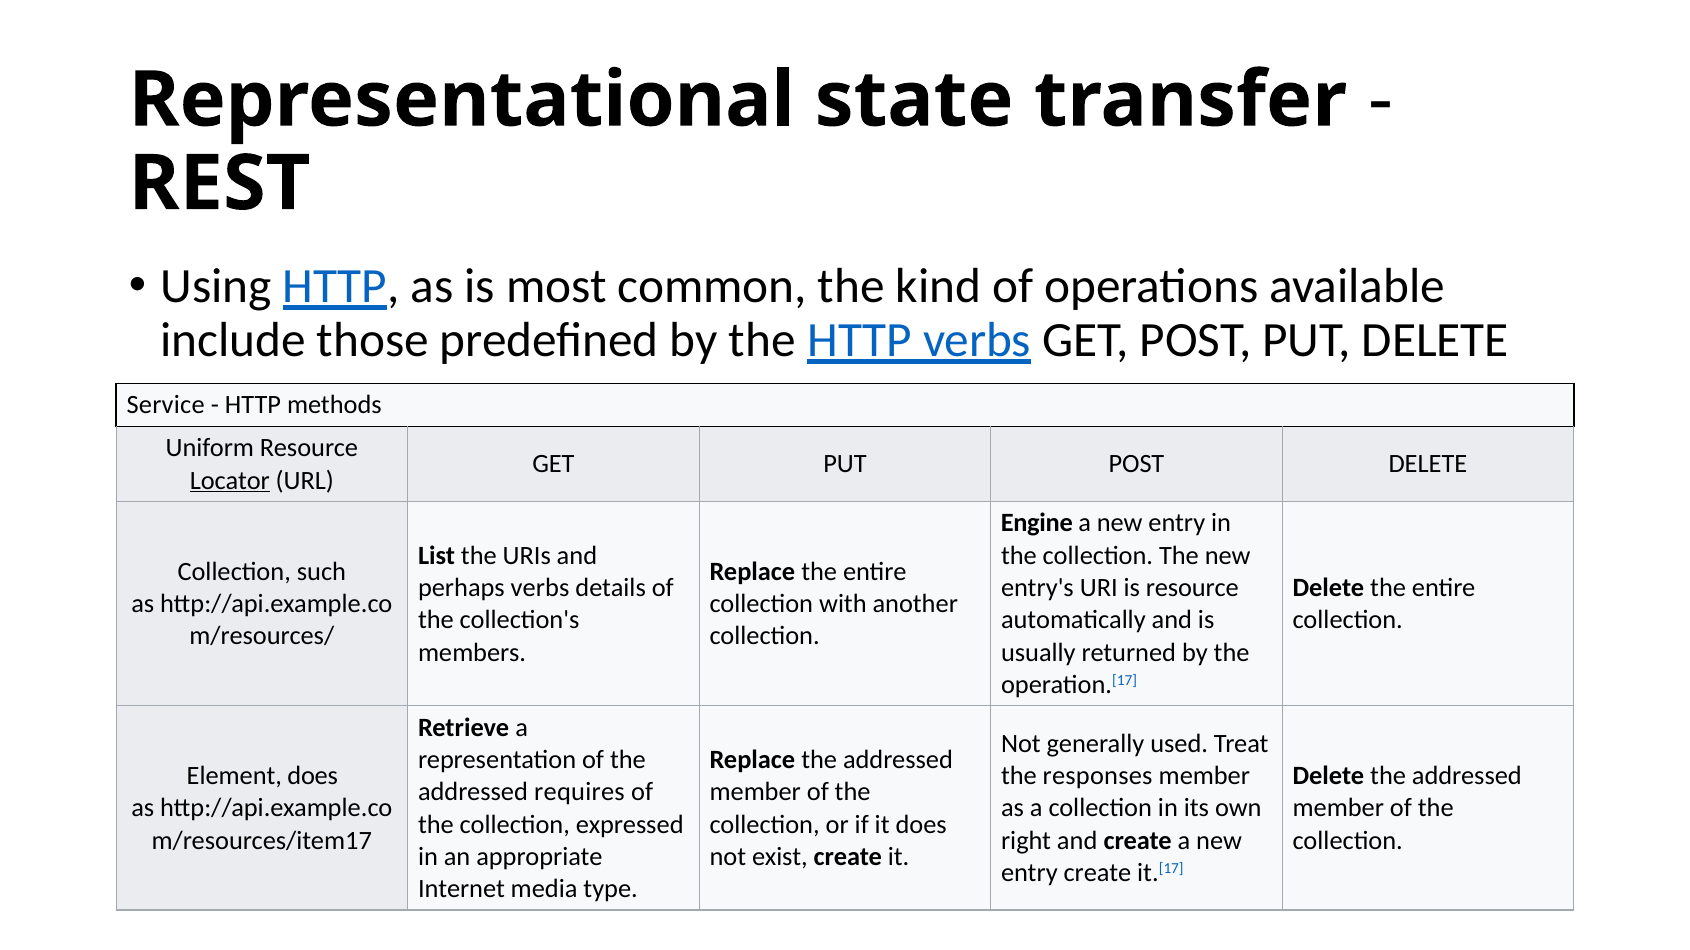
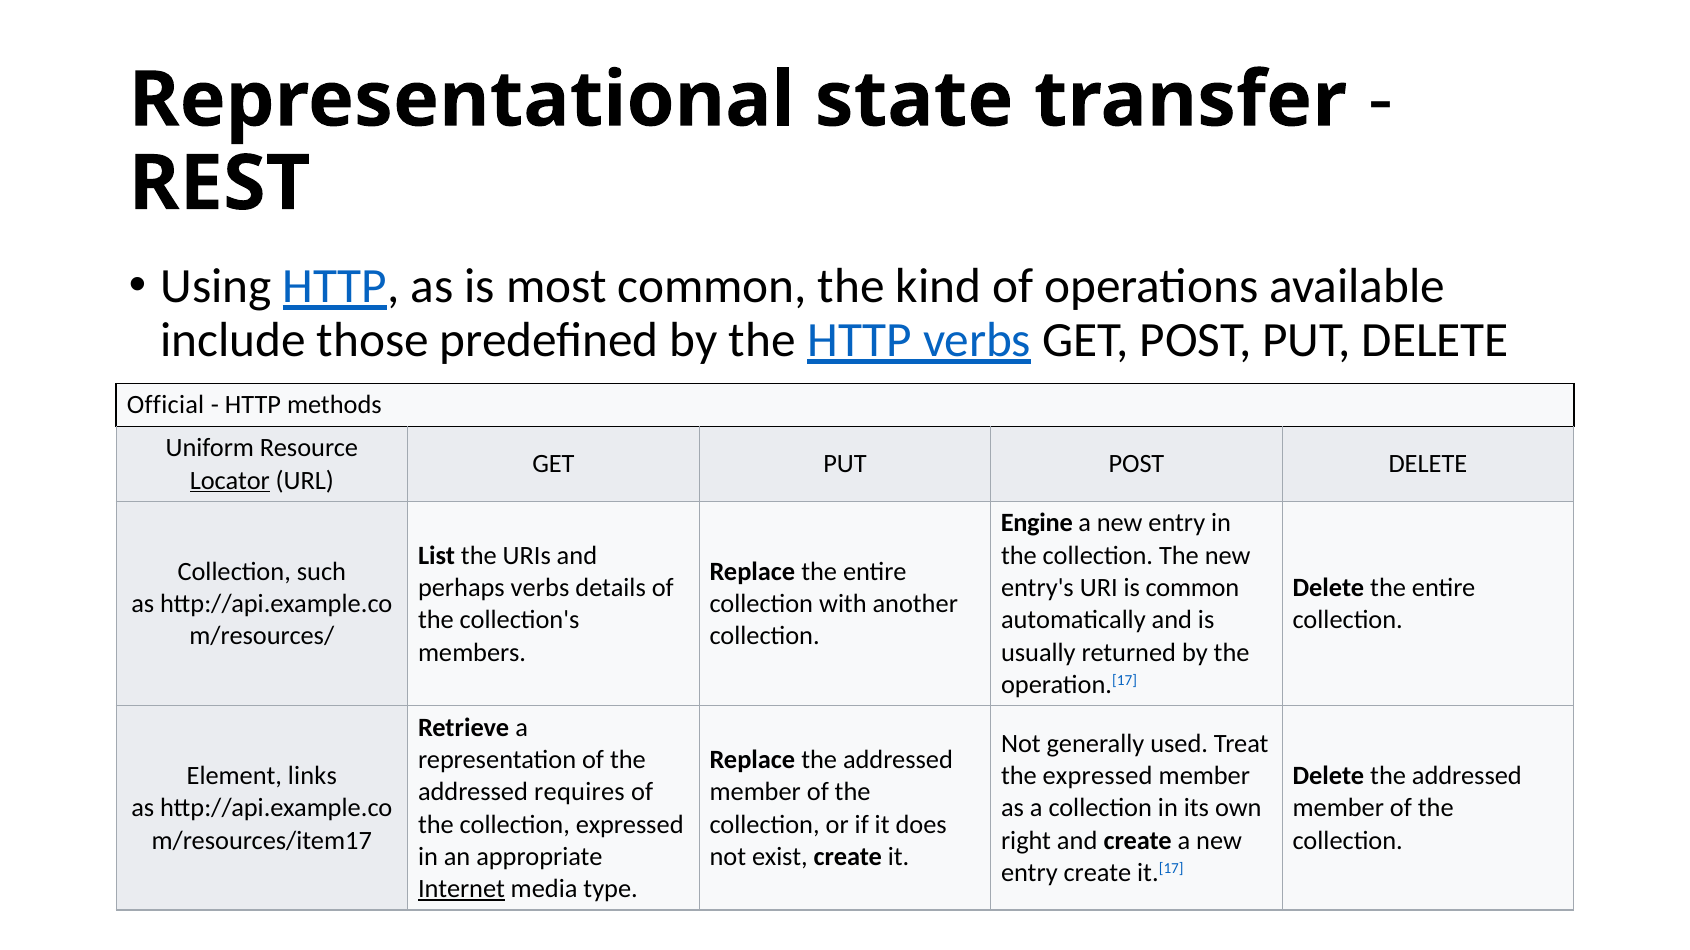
Service: Service -> Official (166, 406)
is resource: resource -> common (1192, 588)
Element does: does -> links (312, 776)
the responses: responses -> expressed (1098, 776)
Internet underline: none -> present (461, 890)
